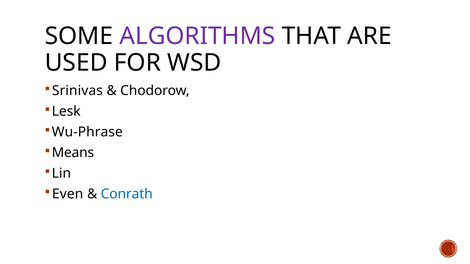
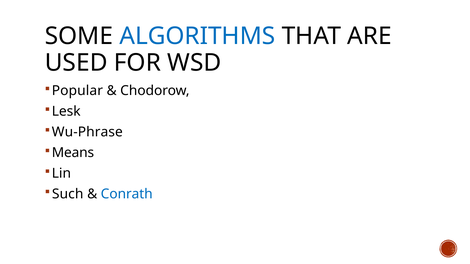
ALGORITHMS colour: purple -> blue (197, 36)
Srinivas: Srinivas -> Popular (77, 91)
Even: Even -> Such (68, 194)
